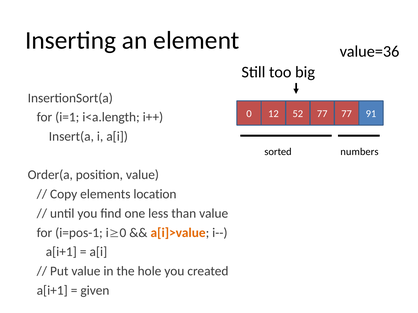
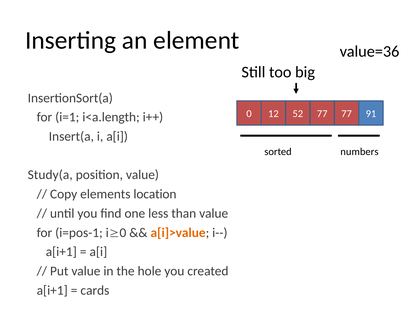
Order(a: Order(a -> Study(a (50, 175)
given: given -> cards (95, 291)
